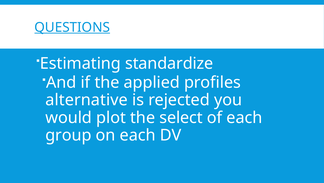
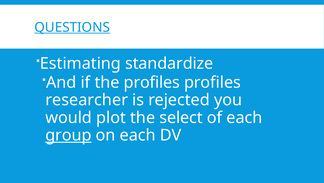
the applied: applied -> profiles (152, 82)
alternative: alternative -> researcher (87, 100)
group underline: none -> present (68, 135)
